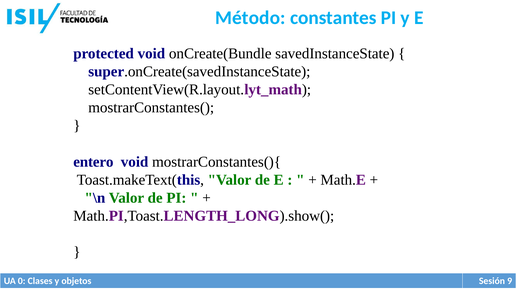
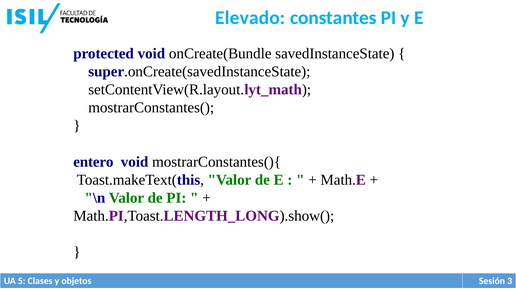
Método: Método -> Elevado (250, 18)
0: 0 -> 5 (22, 281)
9: 9 -> 3 (510, 281)
